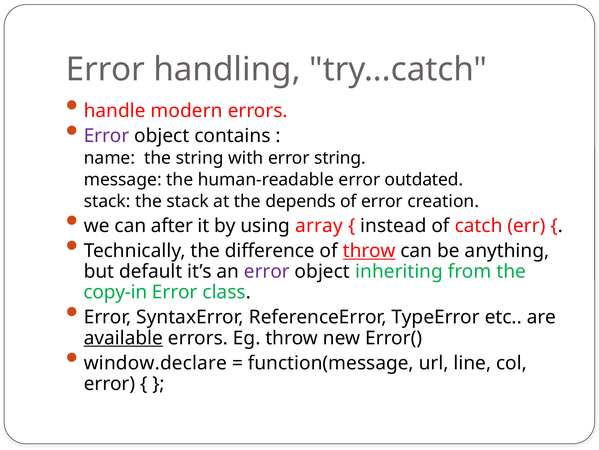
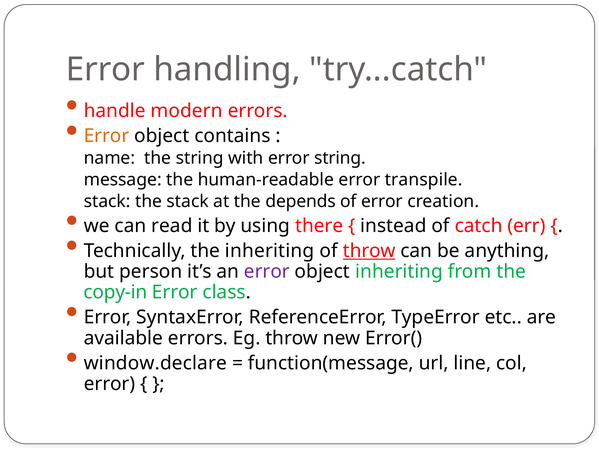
Error colour: purple -> orange (107, 136)
outdated: outdated -> transpile (424, 180)
after: after -> read (172, 225)
array: array -> there (319, 225)
the difference: difference -> inheriting (270, 250)
default: default -> person (151, 271)
available underline: present -> none (123, 337)
